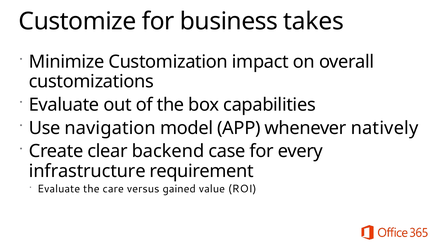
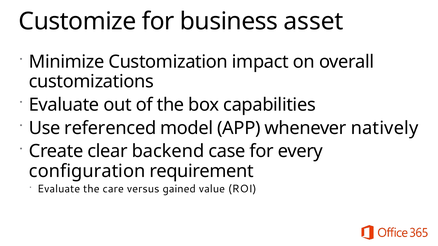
takes: takes -> asset (314, 21)
navigation: navigation -> referenced (110, 128)
infrastructure: infrastructure -> configuration (87, 171)
